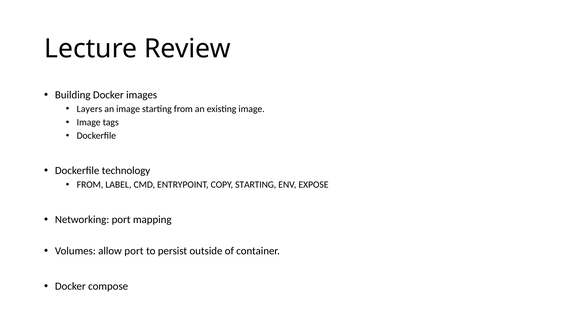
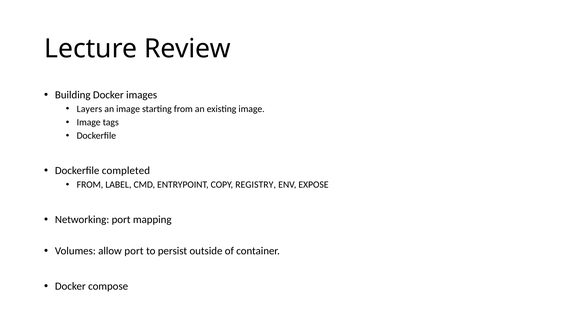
technology: technology -> completed (126, 170)
COPY STARTING: STARTING -> REGISTRY (256, 185)
